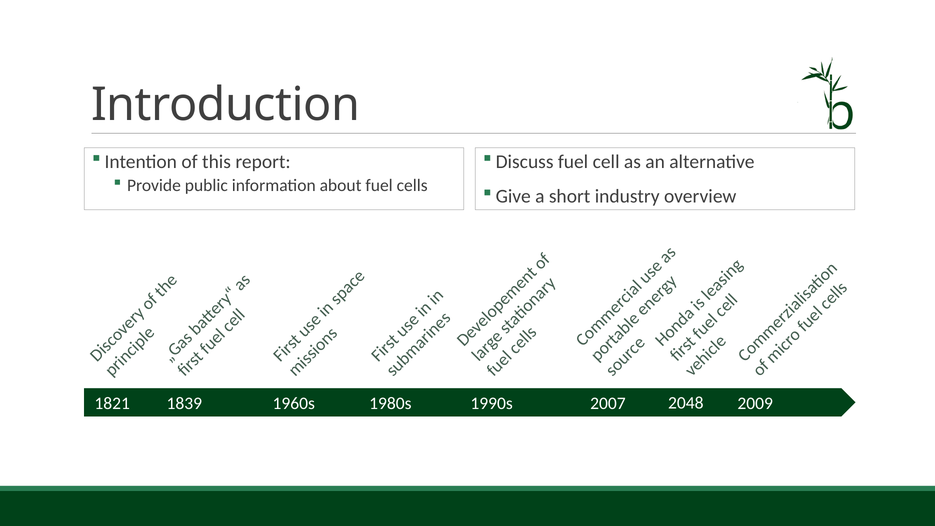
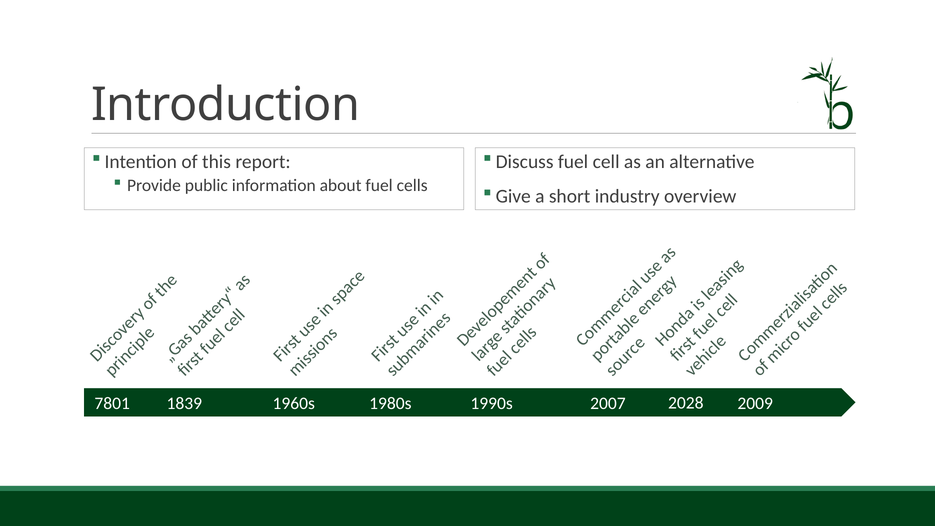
2048: 2048 -> 2028 (686, 403)
1821: 1821 -> 7801 (112, 403)
